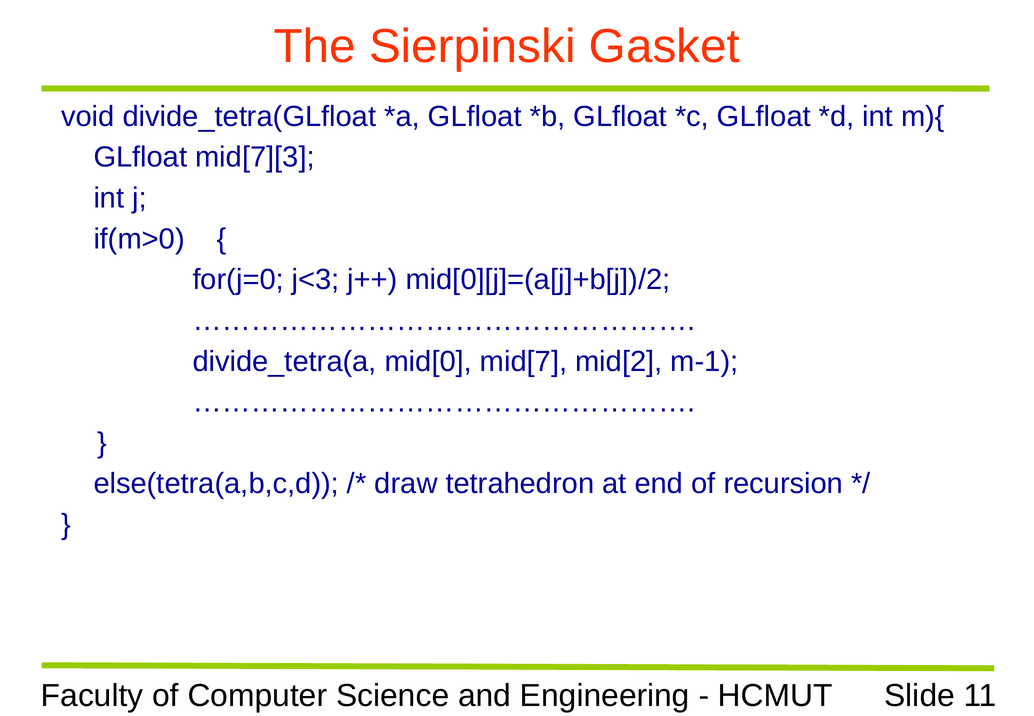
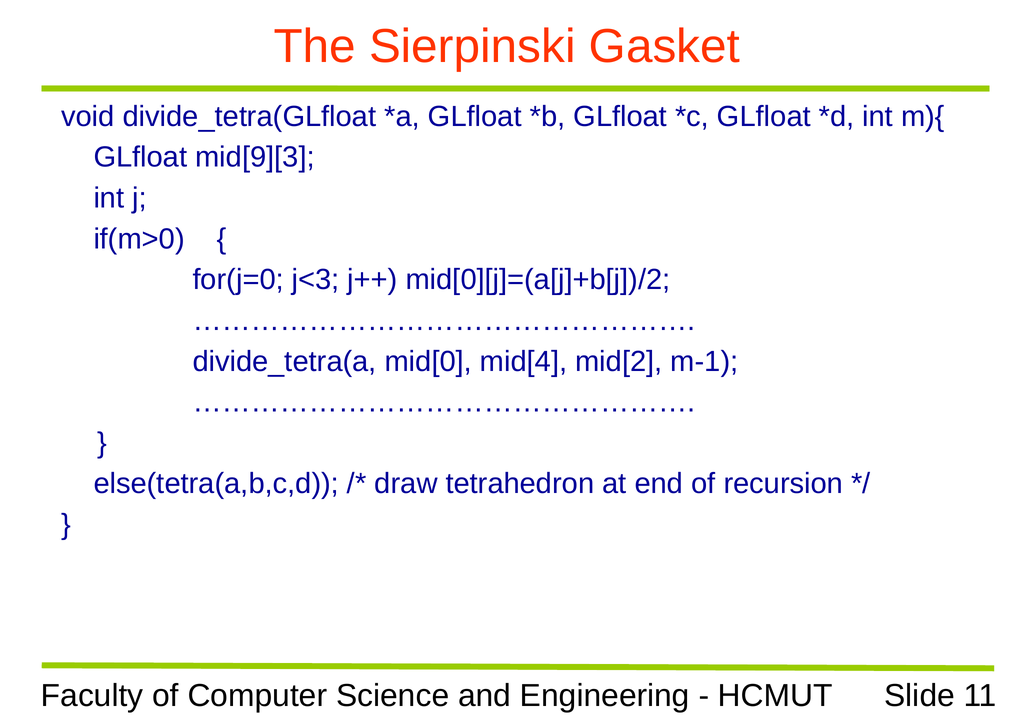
mid[7][3: mid[7][3 -> mid[9][3 (255, 157)
mid[7: mid[7 -> mid[4 (524, 361)
